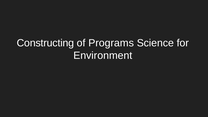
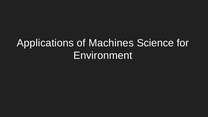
Constructing: Constructing -> Applications (45, 43)
Programs: Programs -> Machines (111, 43)
